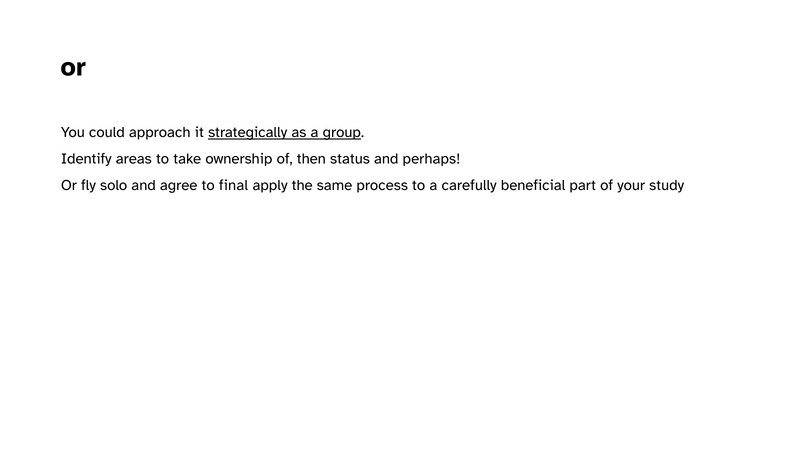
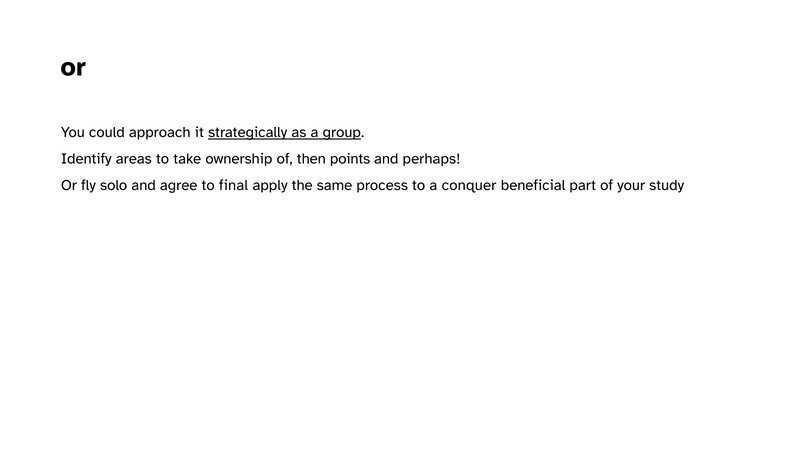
status: status -> points (350, 159)
carefully: carefully -> conquer (469, 185)
